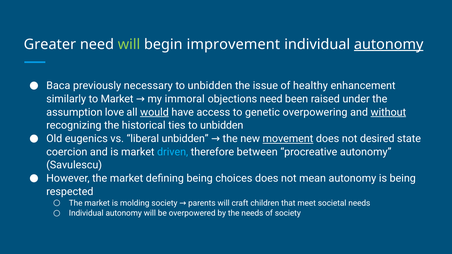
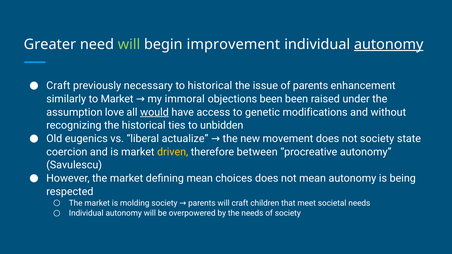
Baca: Baca -> Craft (58, 86)
unbidden: unbidden -> historical (210, 86)
of healthy: healthy -> parents (311, 86)
objections need: need -> been (271, 99)
overpowering: overpowering -> modifications (315, 112)
without underline: present -> none (388, 112)
liberal unbidden: unbidden -> actualize (185, 139)
movement underline: present -> none (288, 139)
not desired: desired -> society (377, 139)
driven colour: light blue -> yellow (173, 152)
defining being: being -> mean (200, 179)
